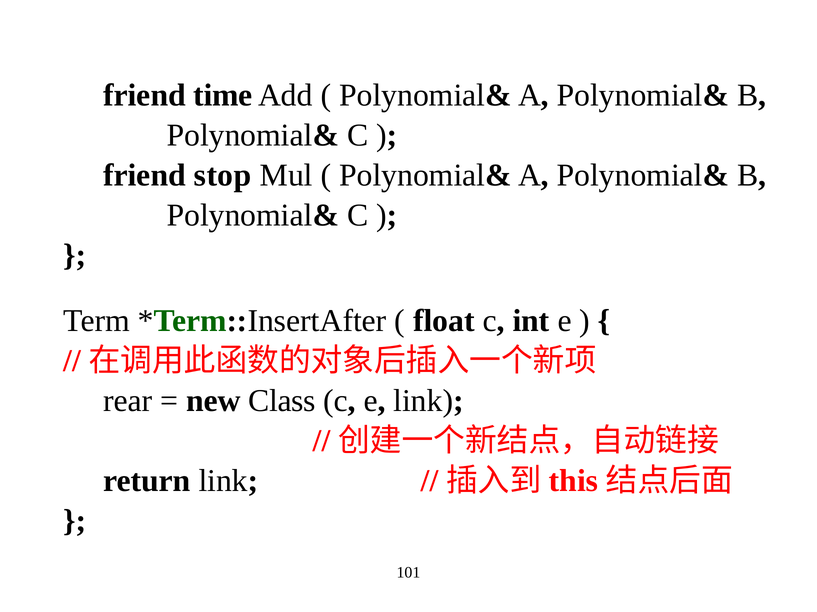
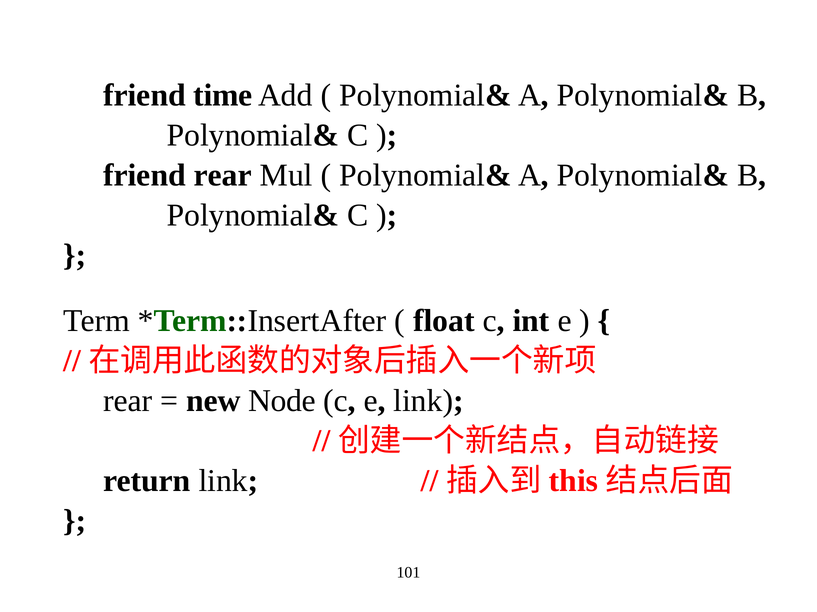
friend stop: stop -> rear (223, 175)
Class: Class -> Node (282, 401)
